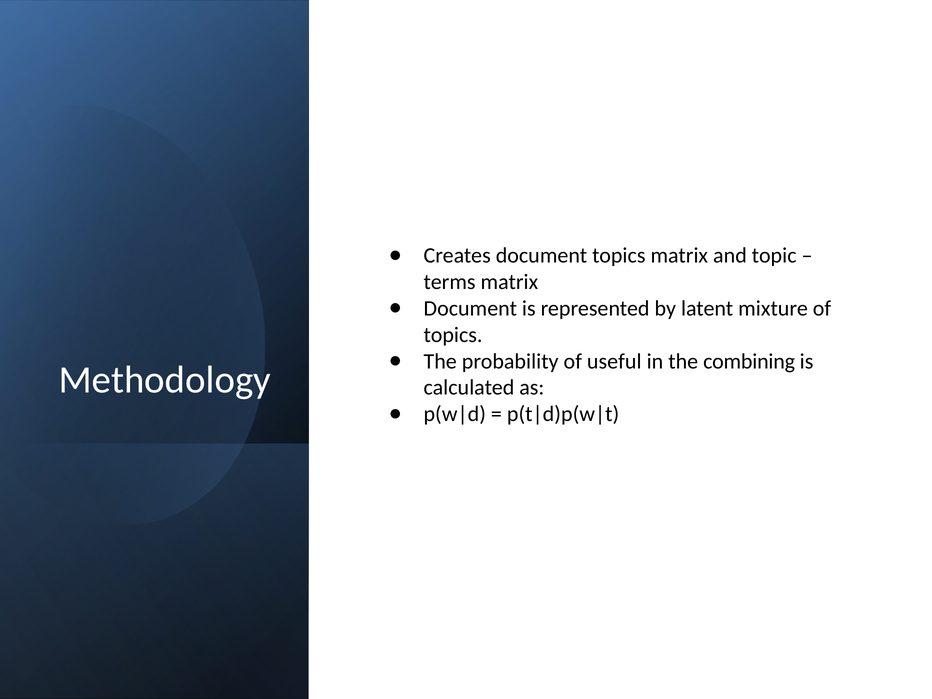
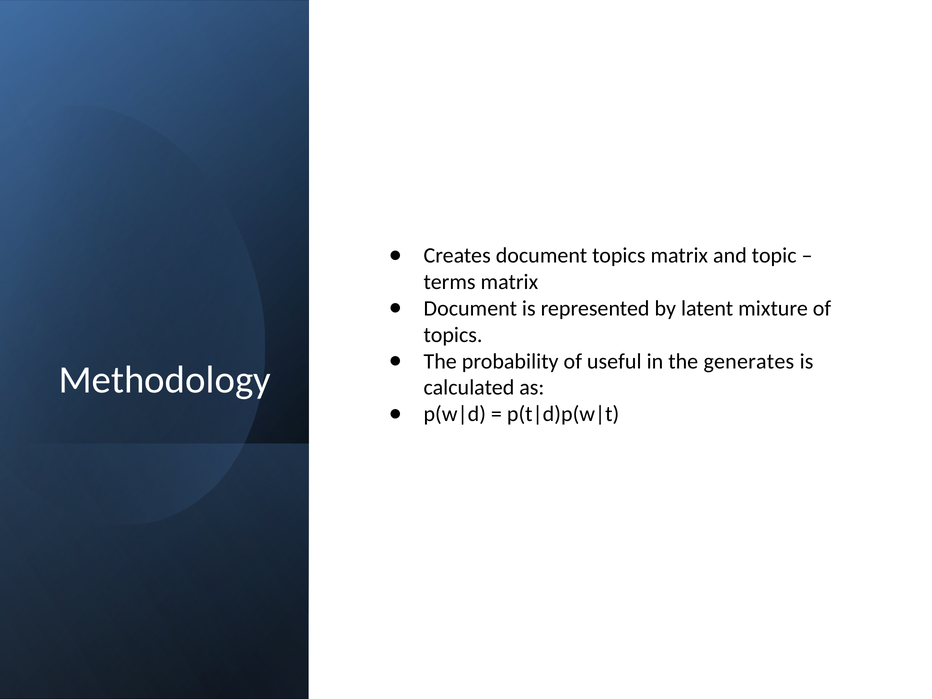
combining: combining -> generates (749, 361)
